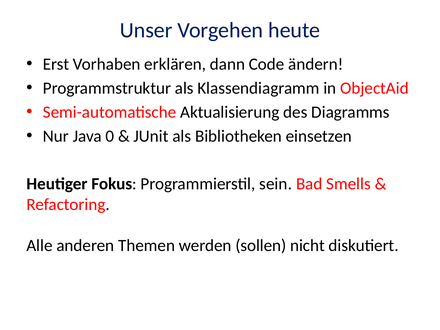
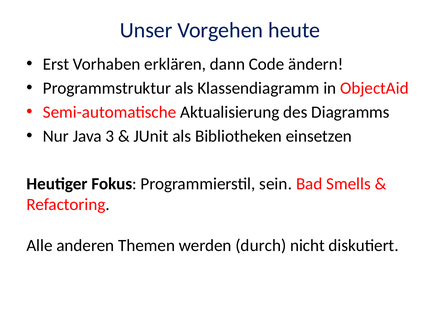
0: 0 -> 3 (110, 136)
sollen: sollen -> durch (261, 245)
